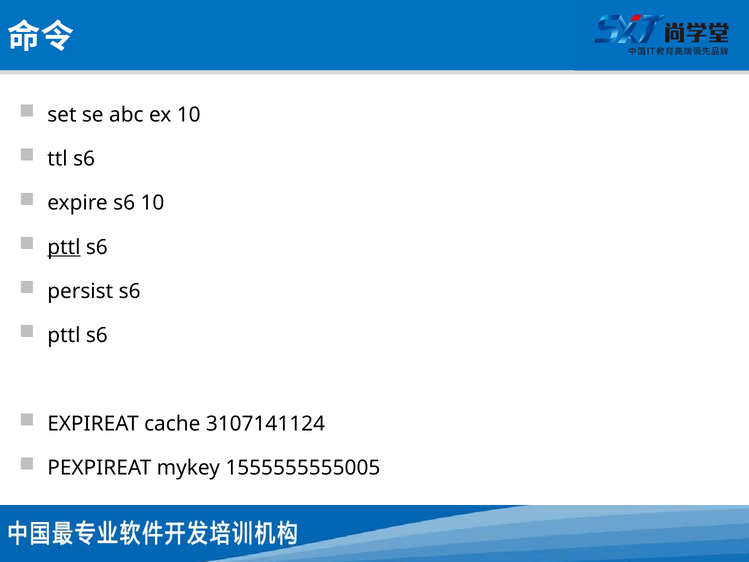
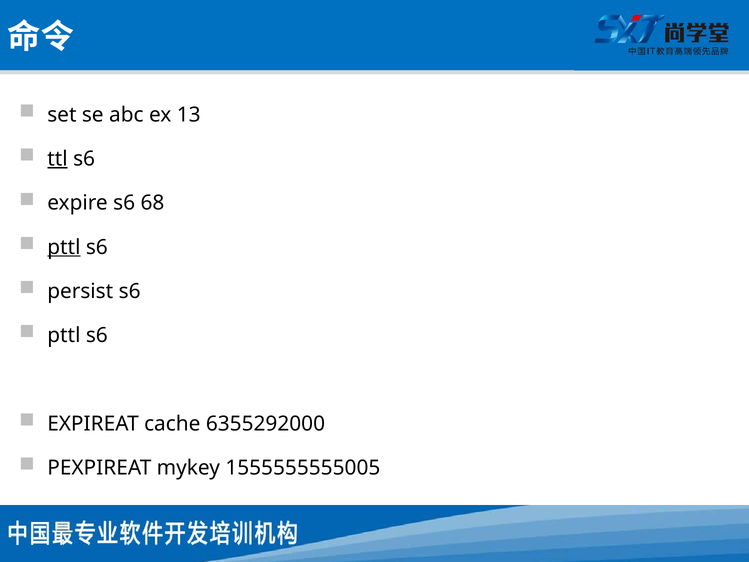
ex 10: 10 -> 13 (189, 115)
ttl underline: none -> present (57, 159)
s6 10: 10 -> 68 (152, 203)
3107141124: 3107141124 -> 6355292000 (265, 424)
